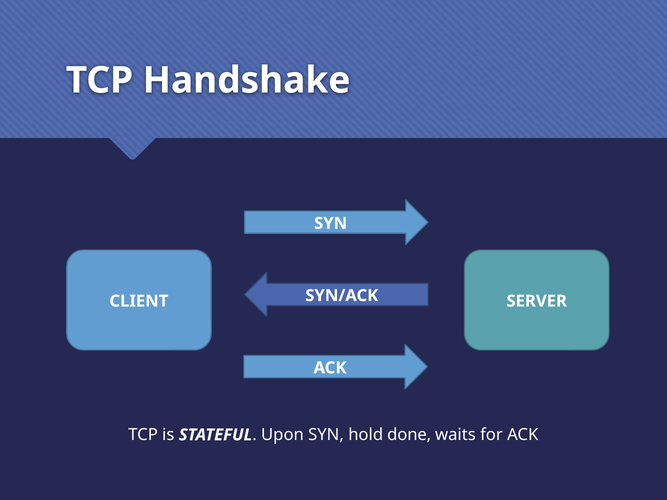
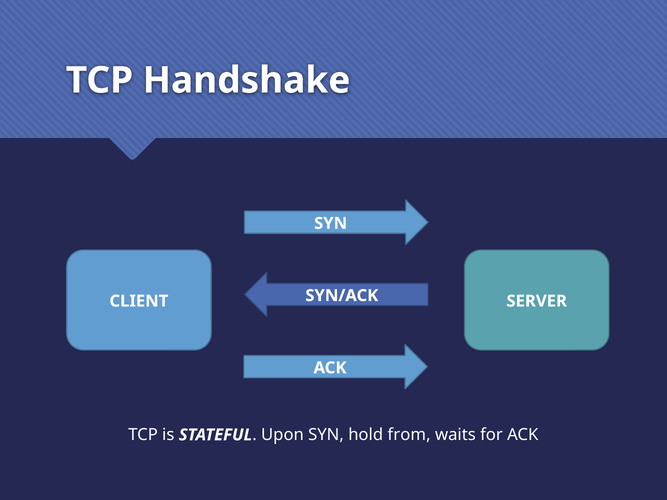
done: done -> from (409, 435)
